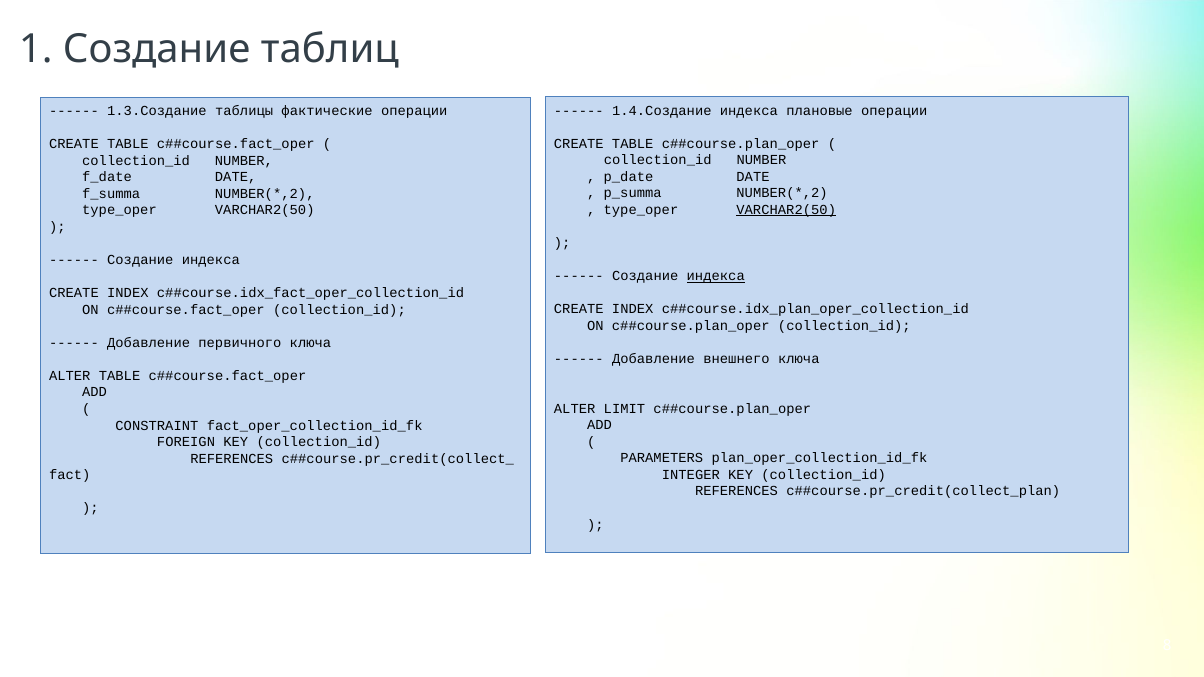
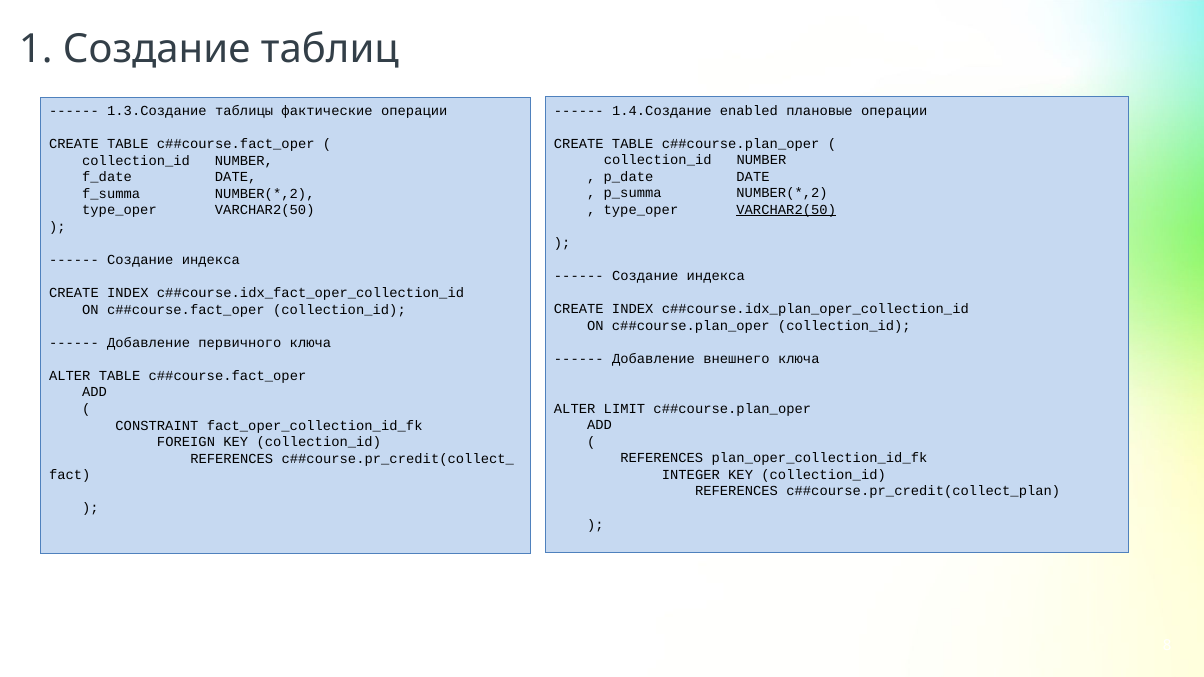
1.4.Создание индекса: индекса -> enabled (749, 110)
индекса underline: present -> none (716, 276)
PARAMETERS: PARAMETERS -> REFERENCES (662, 458)
